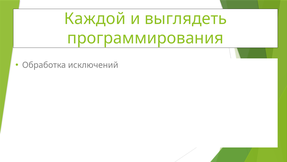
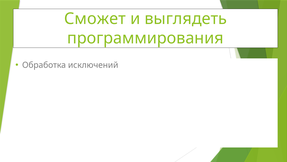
Каждой: Каждой -> Сможет (95, 19)
